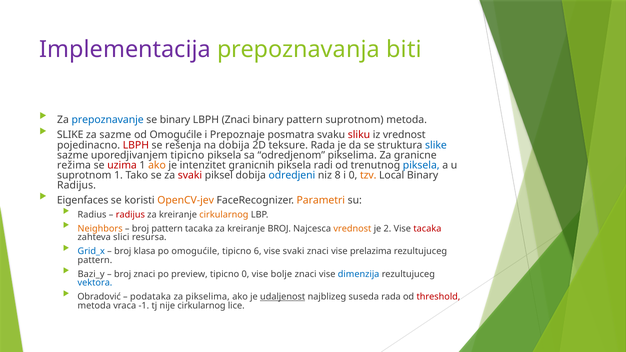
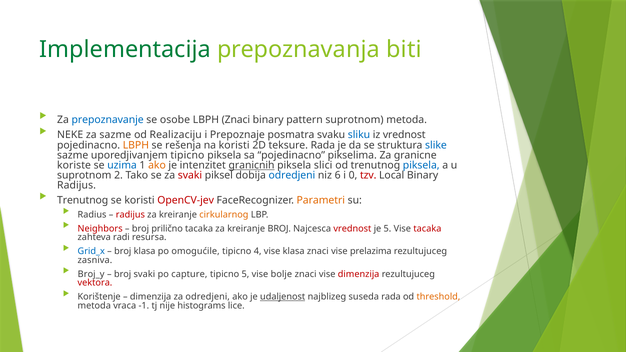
Implementacija colour: purple -> green (125, 49)
se binary: binary -> osobe (175, 120)
SLIKE: SLIKE -> NEKE (70, 135)
od Omogućile: Omogućile -> Realizaciju (176, 135)
sliku colour: red -> blue (359, 135)
LBPH colour: red -> orange (136, 145)
na dobija: dobija -> koristi (234, 145)
sa odredjenom: odredjenom -> pojedinacno (291, 155)
režima: režima -> koriste (74, 165)
uzima colour: red -> blue (122, 165)
granicnih underline: none -> present (252, 165)
radi: radi -> slici (323, 165)
suprotnom 1: 1 -> 2 (119, 175)
8: 8 -> 6 (338, 175)
tzv colour: orange -> red (368, 175)
Eigenfaces: Eigenfaces -> Trenutnog (83, 200)
OpenCV-jev colour: orange -> red (186, 200)
Neighbors colour: orange -> red (100, 229)
broj pattern: pattern -> prilično (167, 229)
vrednost colour: orange -> red (352, 229)
je 2: 2 -> 5 (387, 229)
slici: slici -> radi (121, 238)
6: 6 -> 4 (258, 252)
vise svaki: svaki -> klasa (294, 252)
pattern: pattern -> zasniva (95, 260)
Bazi_y: Bazi_y -> Broj_y (91, 274)
broj znaci: znaci -> svaki (144, 274)
preview: preview -> capture (189, 274)
tipicno 0: 0 -> 5 (245, 274)
dimenzija colour: blue -> red (359, 274)
vektora colour: blue -> red (95, 283)
Obradović: Obradović -> Korištenje (99, 297)
podataka: podataka -> dimenzija (151, 297)
za pikselima: pikselima -> odredjeni (208, 297)
threshold colour: red -> orange (438, 297)
nije cirkularnog: cirkularnog -> histograms (202, 306)
